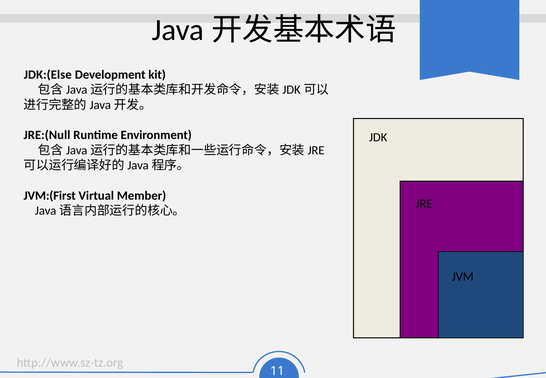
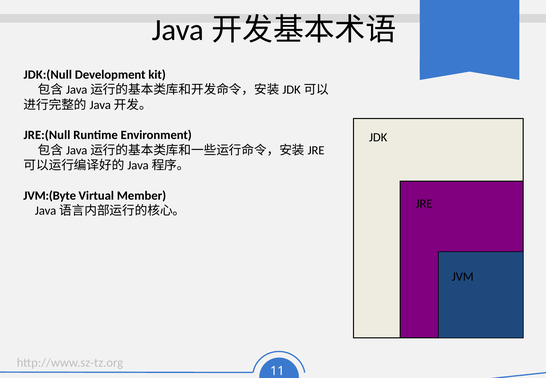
JDK:(Else: JDK:(Else -> JDK:(Null (48, 75)
JVM:(First: JVM:(First -> JVM:(Byte (50, 196)
